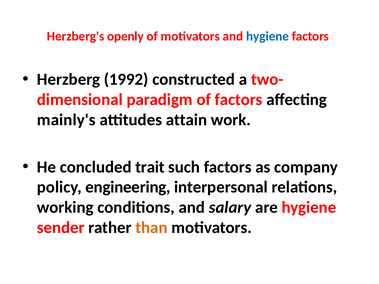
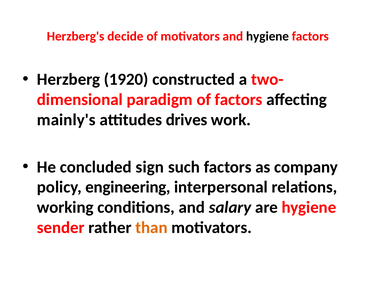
openly: openly -> decide (125, 36)
hygiene colour: blue -> black (268, 36)
1992: 1992 -> 1920 (126, 80)
attain: attain -> drives (187, 120)
trait: trait -> sign (150, 167)
